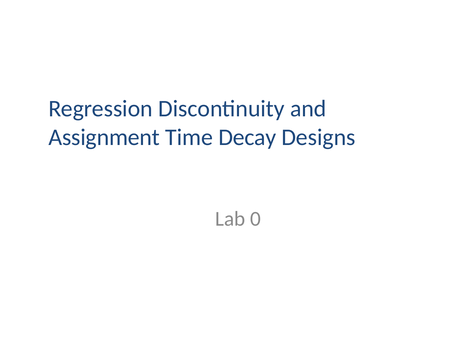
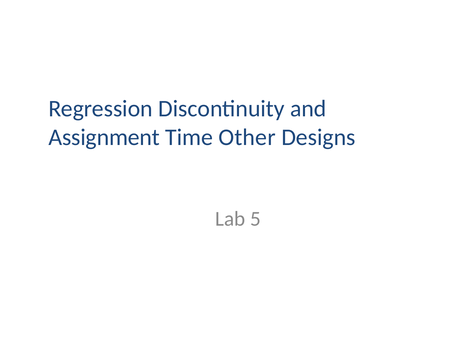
Decay: Decay -> Other (247, 137)
0: 0 -> 5 (255, 219)
